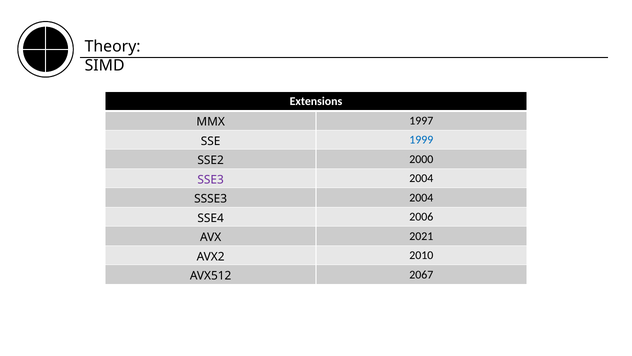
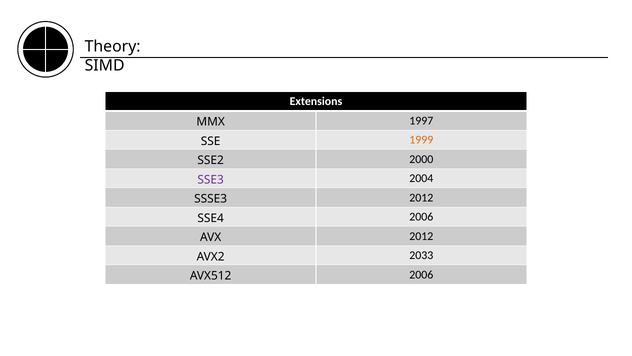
1999 colour: blue -> orange (421, 140)
SSSE3 2004: 2004 -> 2012 (421, 197)
AVX 2021: 2021 -> 2012 (421, 236)
2010: 2010 -> 2033 (421, 255)
AVX512 2067: 2067 -> 2006 (421, 274)
